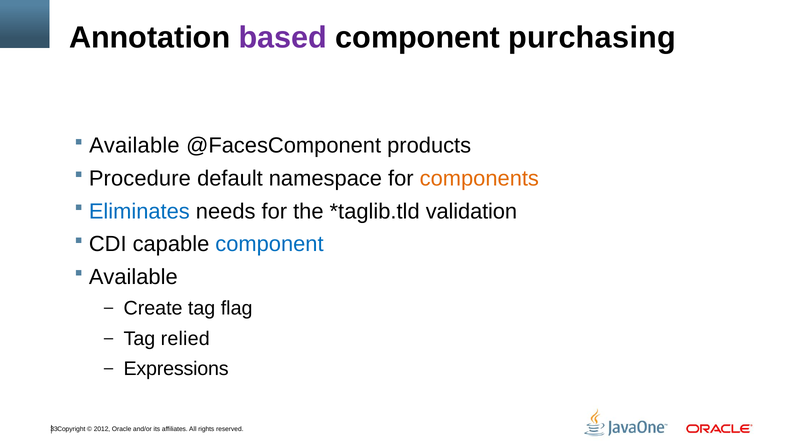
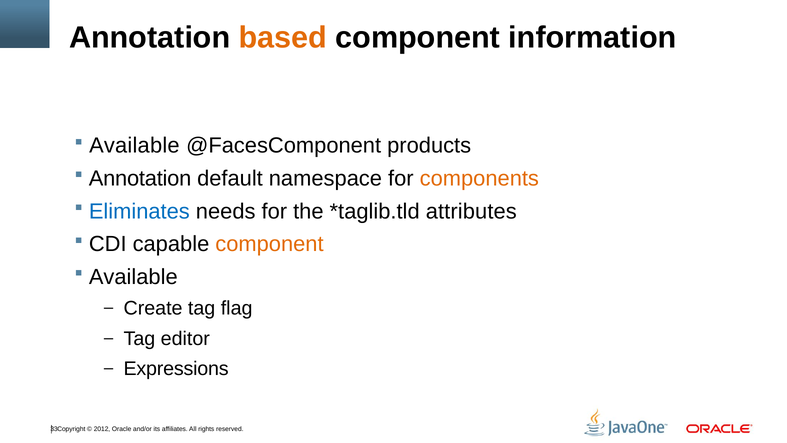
based colour: purple -> orange (283, 37)
purchasing: purchasing -> information (592, 37)
Procedure: Procedure -> Annotation (140, 178)
validation: validation -> attributes (471, 211)
component colour: blue -> orange (269, 244)
relied: relied -> editor (185, 338)
